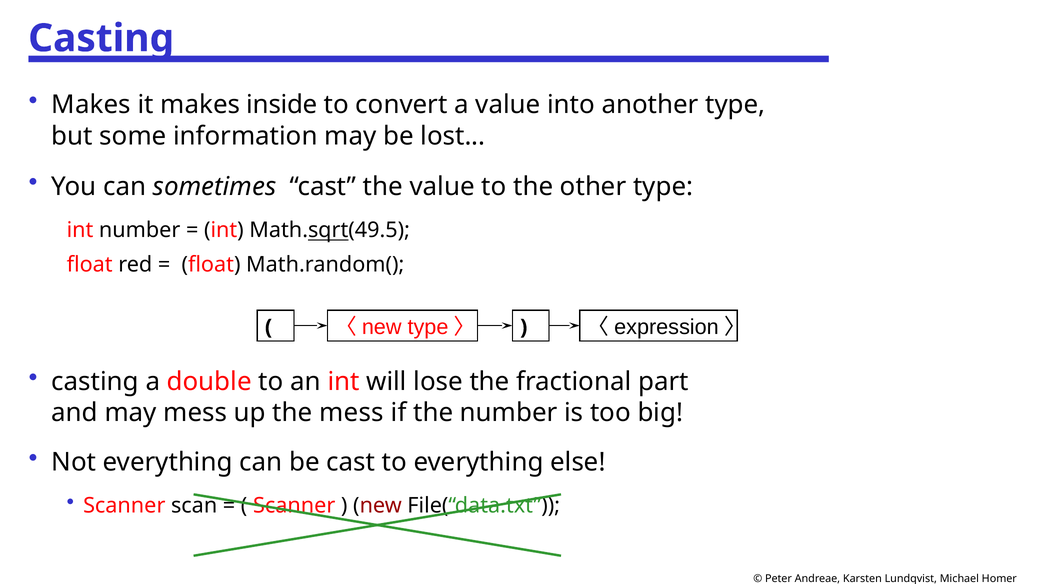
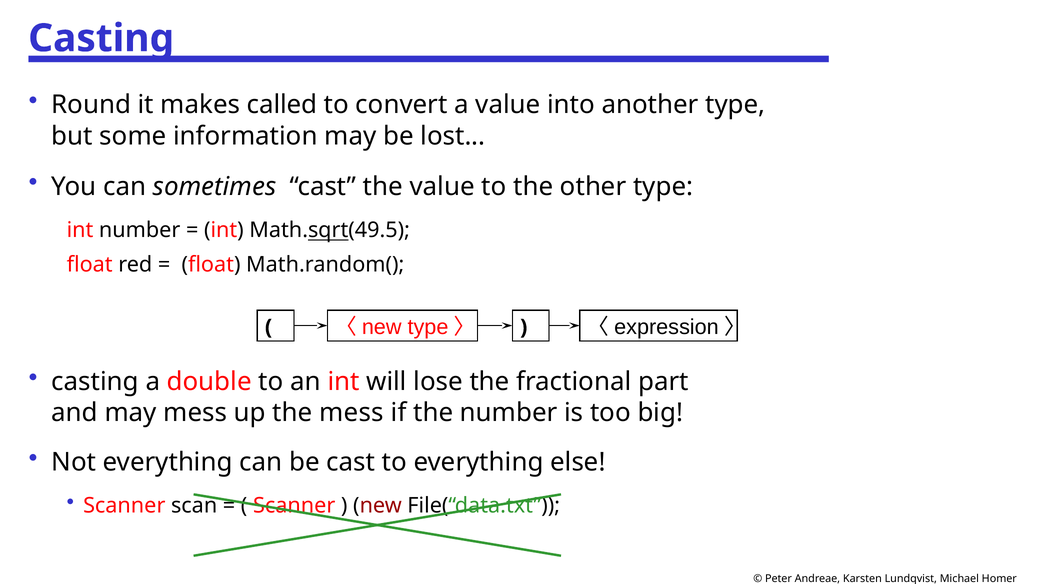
Makes: Makes -> Round (91, 105)
inside: inside -> called (282, 105)
